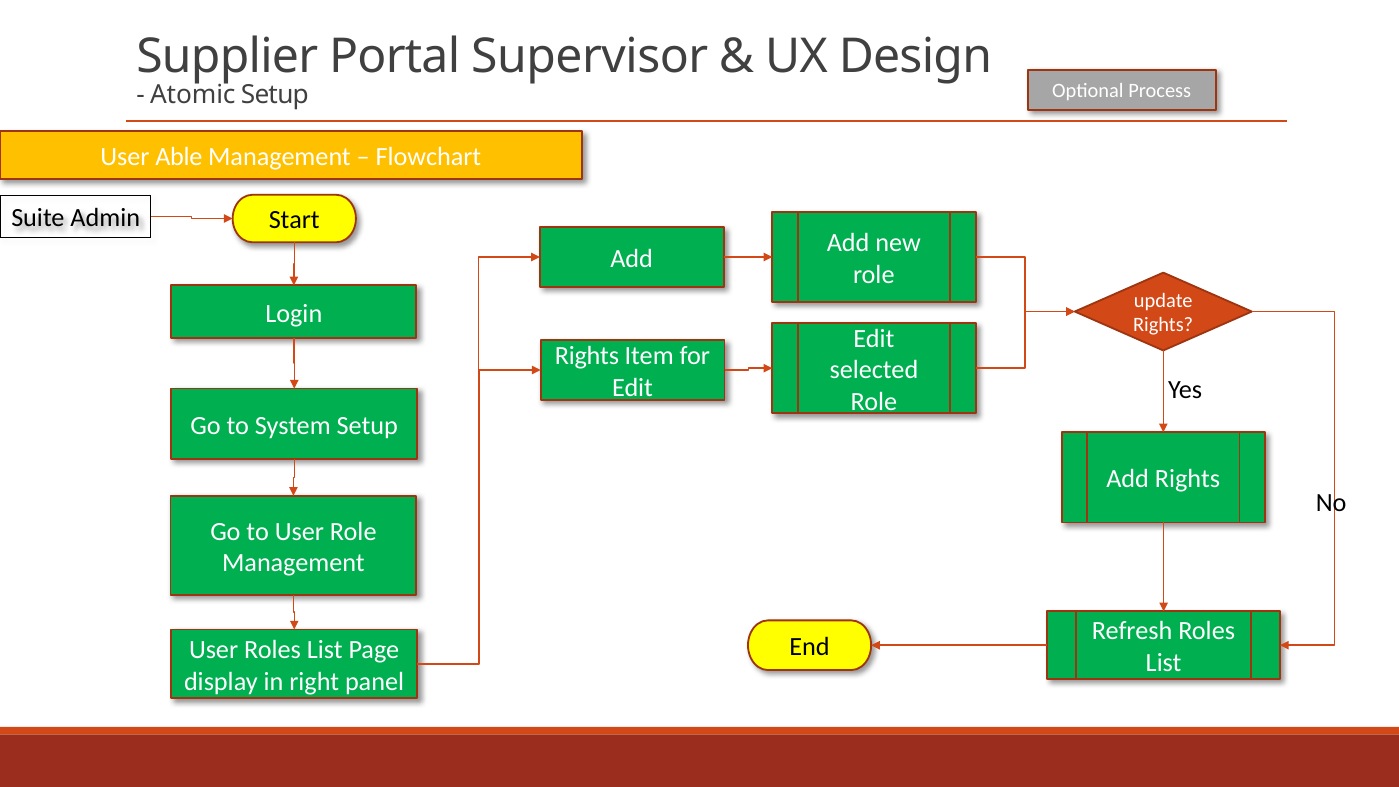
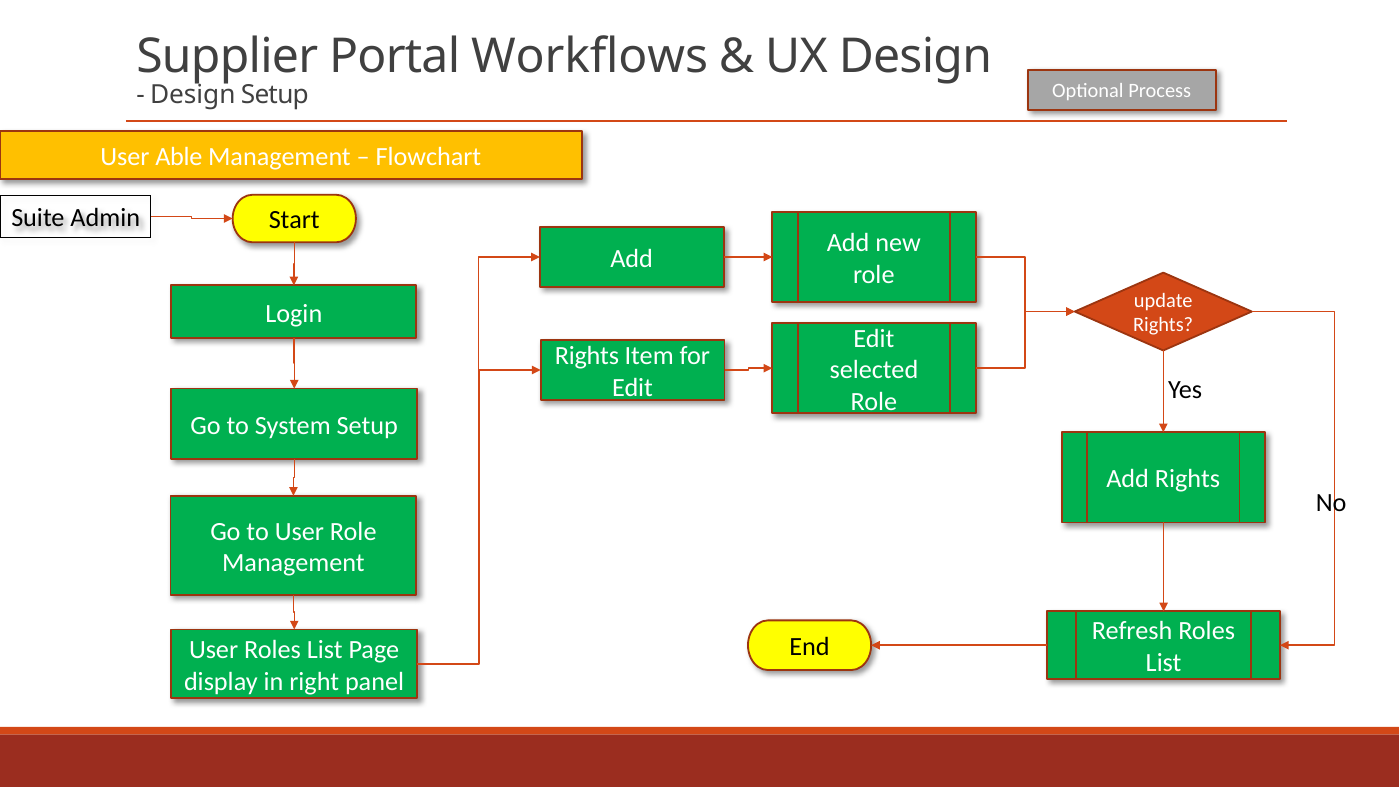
Supervisor: Supervisor -> Workflows (590, 57)
Atomic: Atomic -> Design (193, 95)
